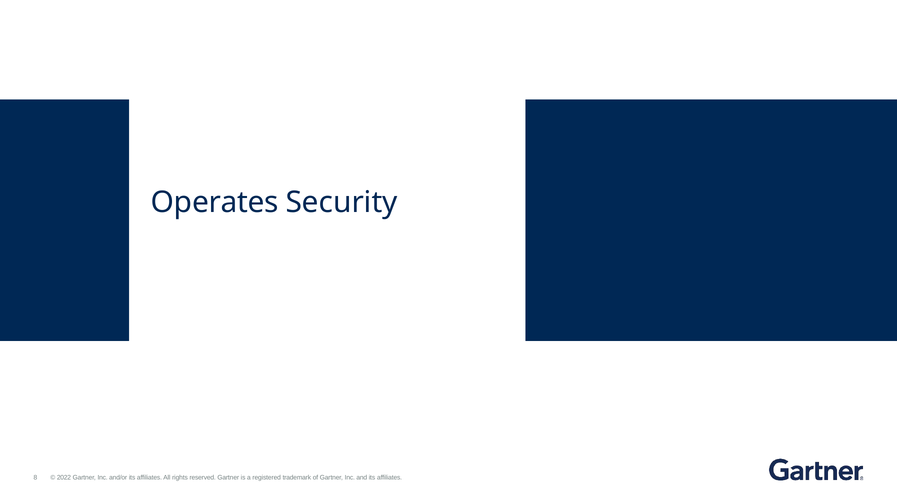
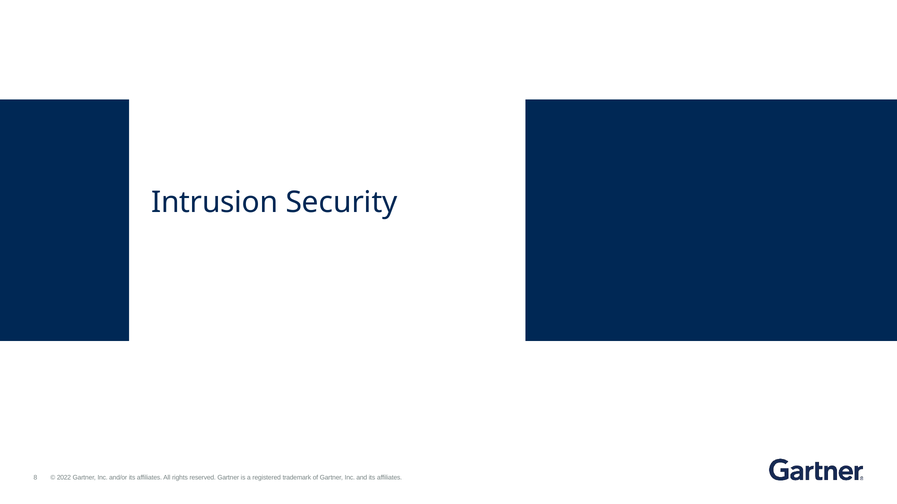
Operates: Operates -> Intrusion (215, 203)
